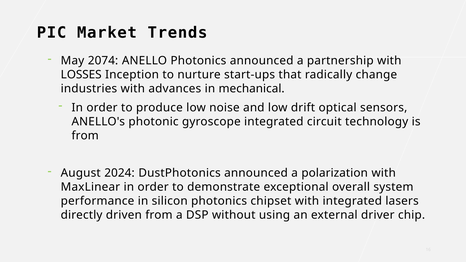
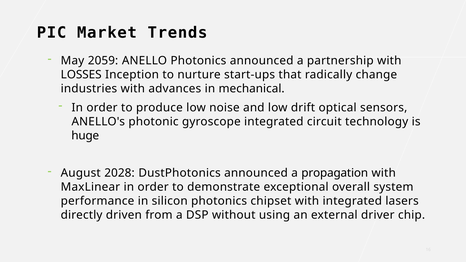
2074: 2074 -> 2059 (103, 61)
from: from -> huge (85, 136)
2024: 2024 -> 2028 (120, 173)
polarization: polarization -> propagation (335, 173)
